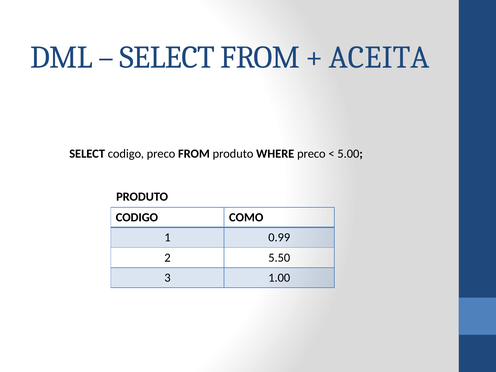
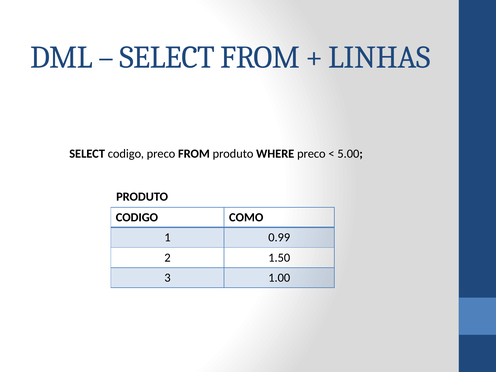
ACEITA: ACEITA -> LINHAS (379, 57)
5.50: 5.50 -> 1.50 (279, 258)
